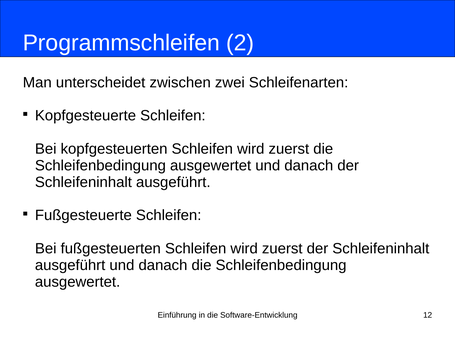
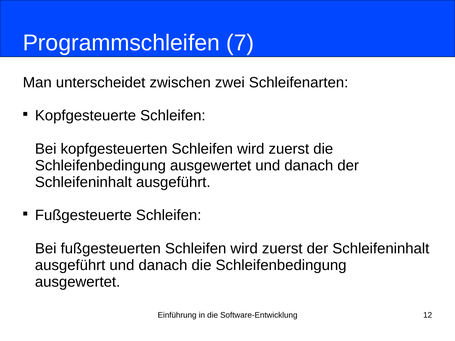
2: 2 -> 7 (240, 43)
